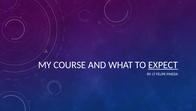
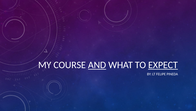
AND underline: none -> present (97, 65)
